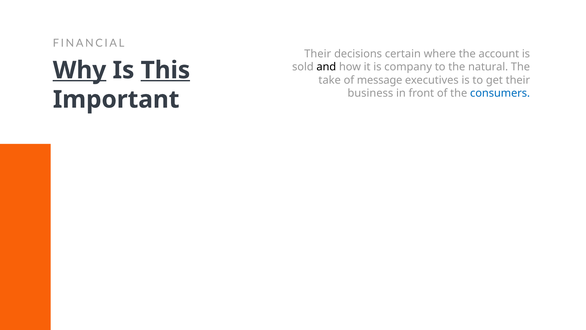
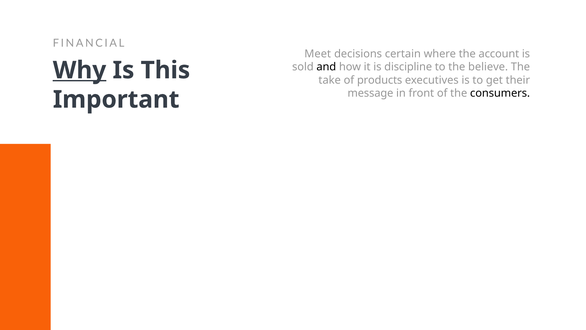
Their: Their -> Meet (318, 54)
company: company -> discipline (408, 67)
natural: natural -> believe (488, 67)
This underline: present -> none (165, 70)
message: message -> products (380, 80)
business: business -> message (370, 93)
consumers colour: blue -> black (500, 93)
